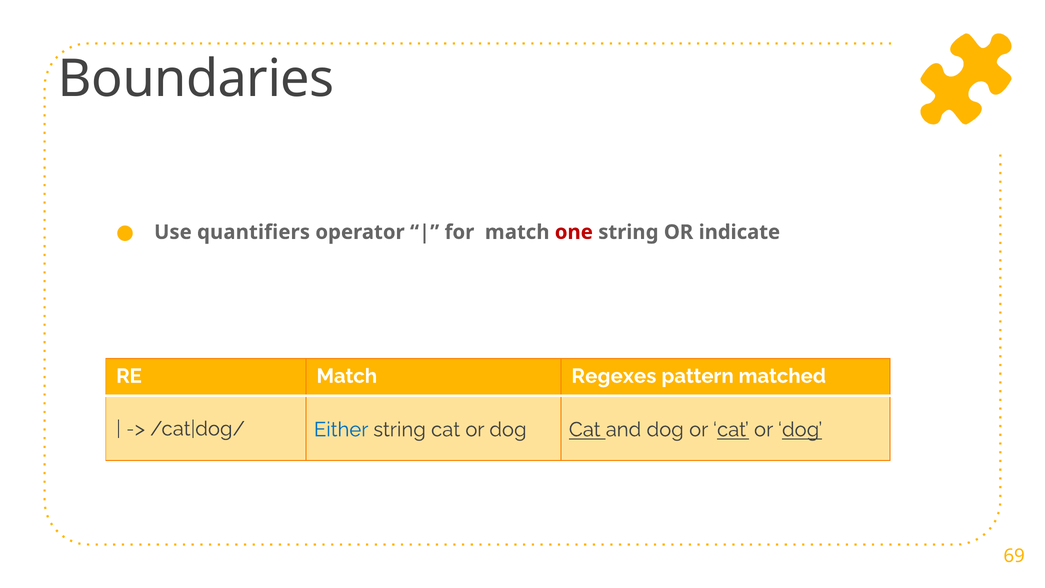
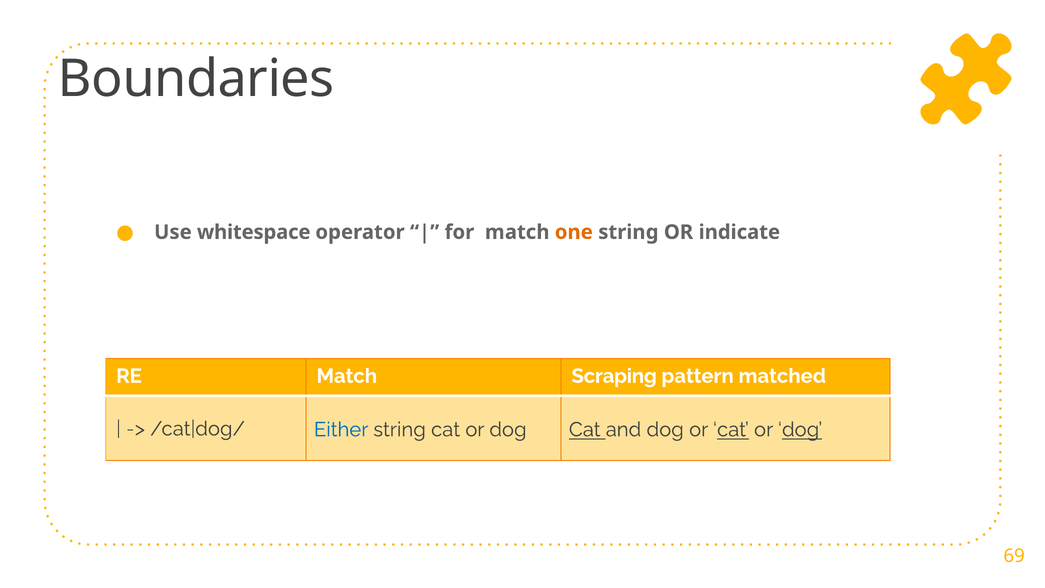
quantifiers: quantifiers -> whitespace (254, 232)
one colour: red -> orange (574, 232)
Regexes: Regexes -> Scraping (614, 376)
